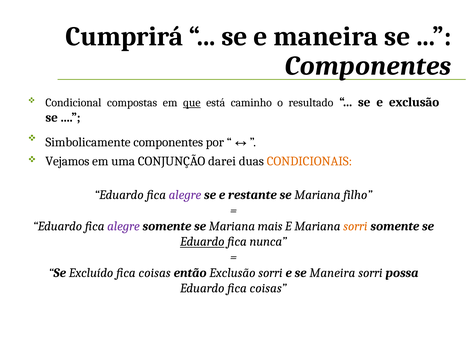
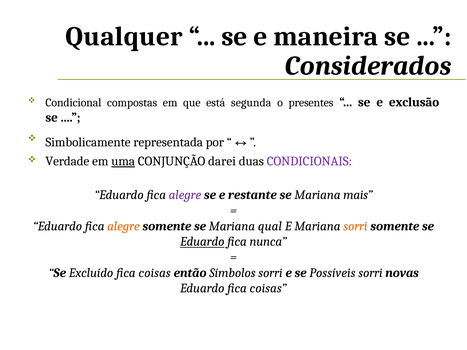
Cumprirá: Cumprirá -> Qualquer (124, 36)
Componentes: Componentes -> Considerados (368, 66)
que underline: present -> none (192, 103)
caminho: caminho -> segunda (251, 103)
resultado: resultado -> presentes (311, 103)
Simbolicamente componentes: componentes -> representada (168, 142)
Vejamos: Vejamos -> Verdade (67, 161)
uma underline: none -> present (123, 161)
CONDICIONAIS colour: orange -> purple (309, 161)
filho: filho -> mais (358, 195)
alegre colour: purple -> orange (123, 226)
mais: mais -> qual (270, 226)
então Exclusão: Exclusão -> Símbolos (232, 273)
se Maneira: Maneira -> Possíveis (332, 273)
possa: possa -> novas (402, 273)
